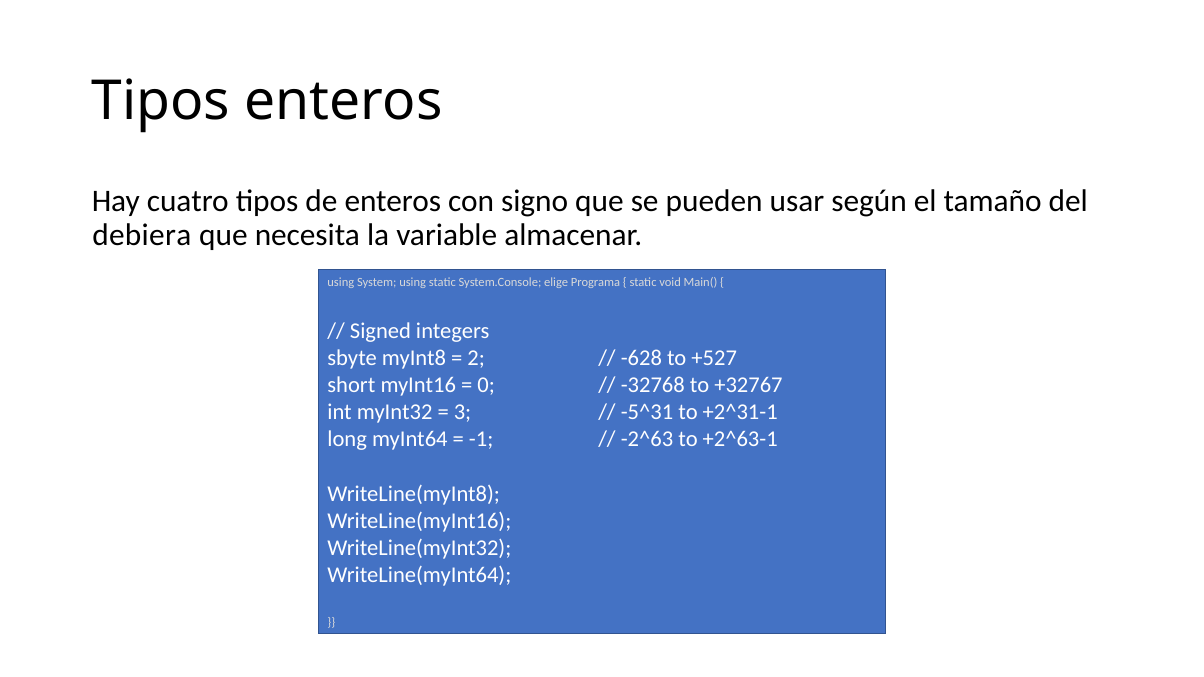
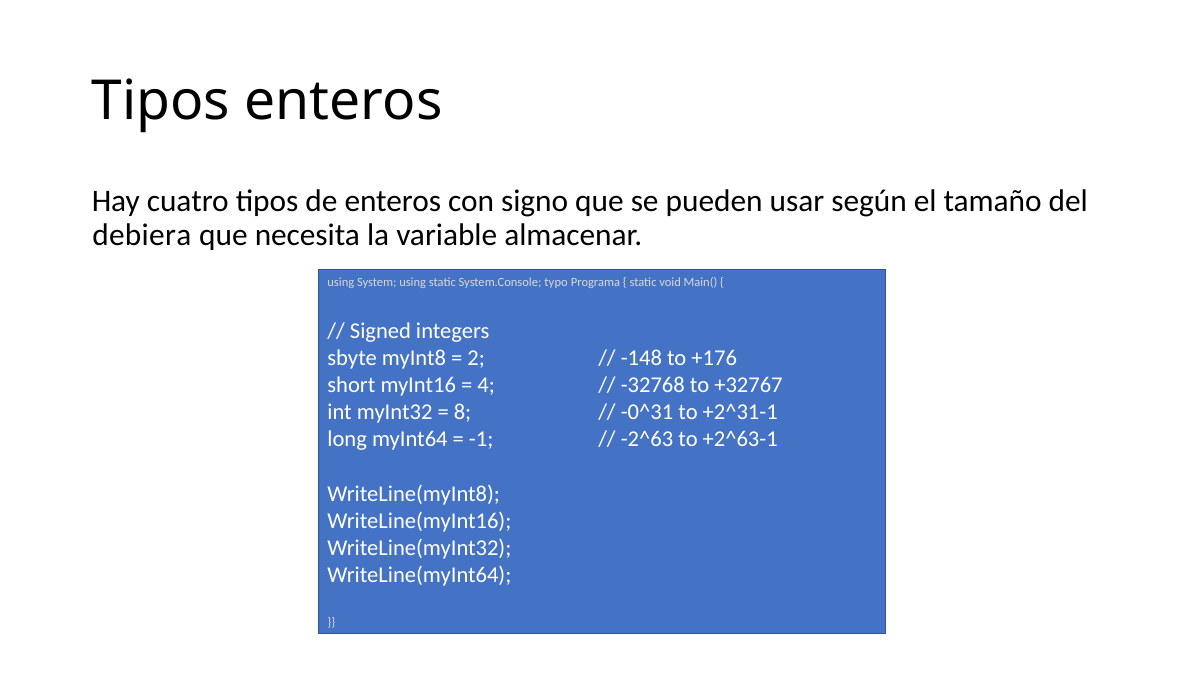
elige: elige -> typo (556, 282)
-628: -628 -> -148 (641, 358)
+527: +527 -> +176 (714, 358)
0: 0 -> 4 (486, 385)
3: 3 -> 8 (462, 413)
-5^31: -5^31 -> -0^31 (647, 413)
